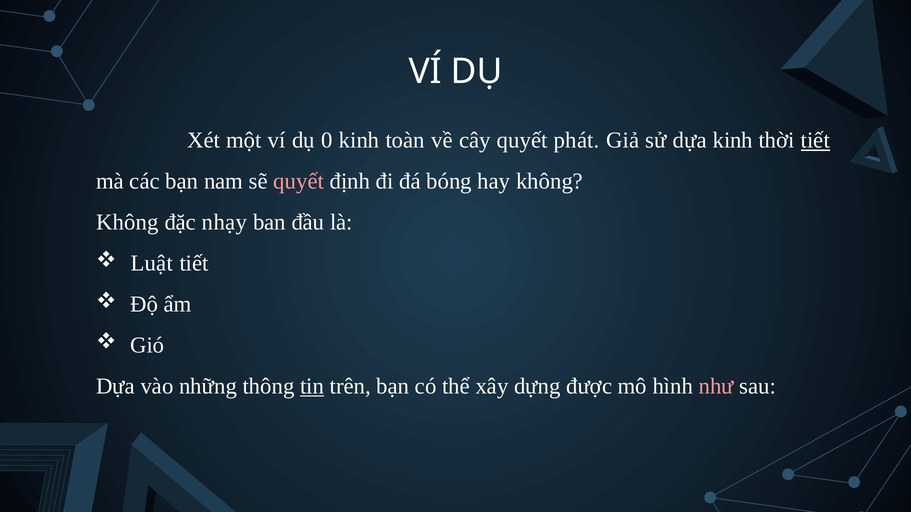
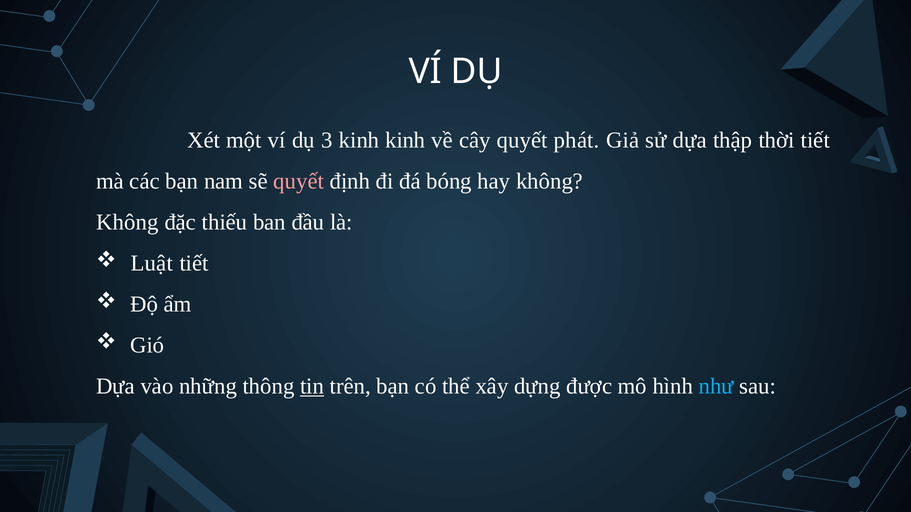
0: 0 -> 3 (327, 141)
kinh toàn: toàn -> kinh (405, 141)
dựa kinh: kinh -> thập (733, 141)
tiết underline: present -> none (815, 141)
nhạy: nhạy -> thiếu (225, 223)
như colour: pink -> light blue (716, 387)
